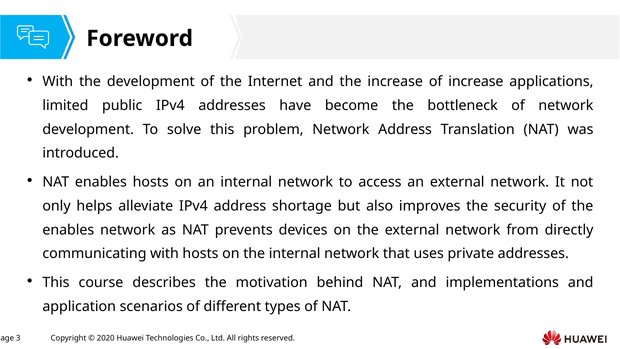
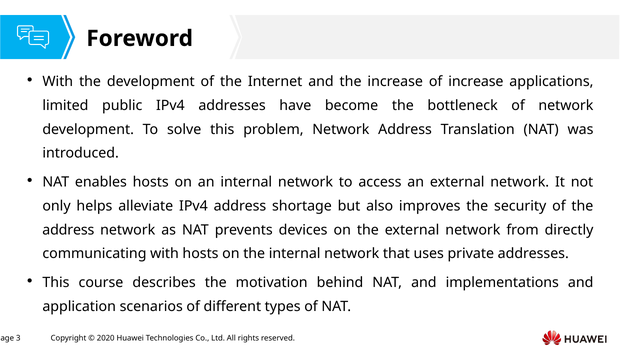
enables: enables -> address (68, 230)
